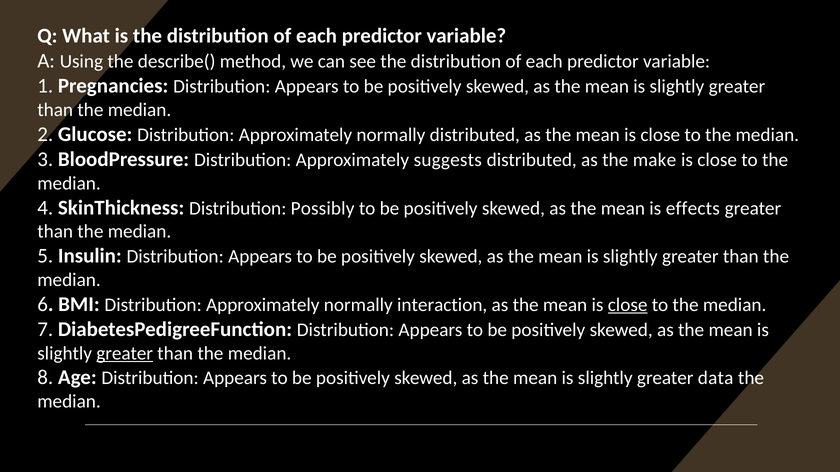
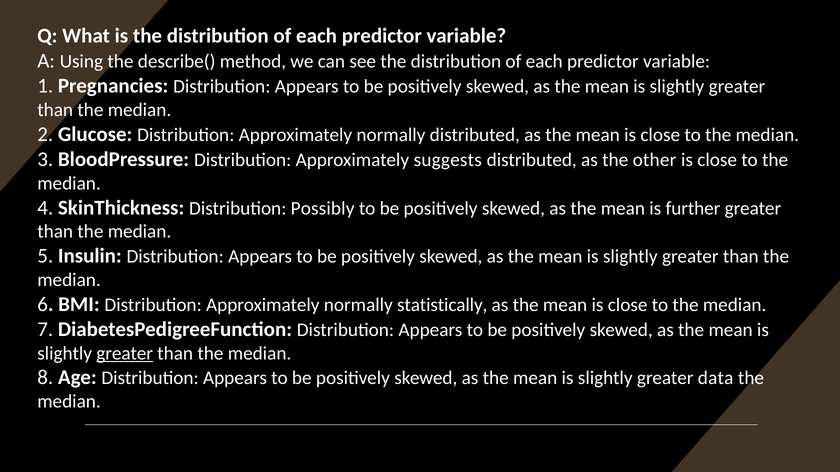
make: make -> other (655, 160)
effects: effects -> further (693, 208)
interaction: interaction -> statistically (442, 305)
close underline: present -> none (628, 305)
